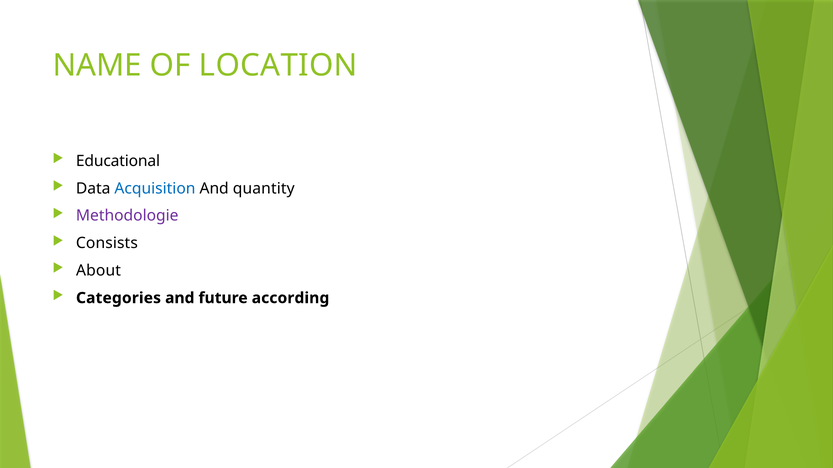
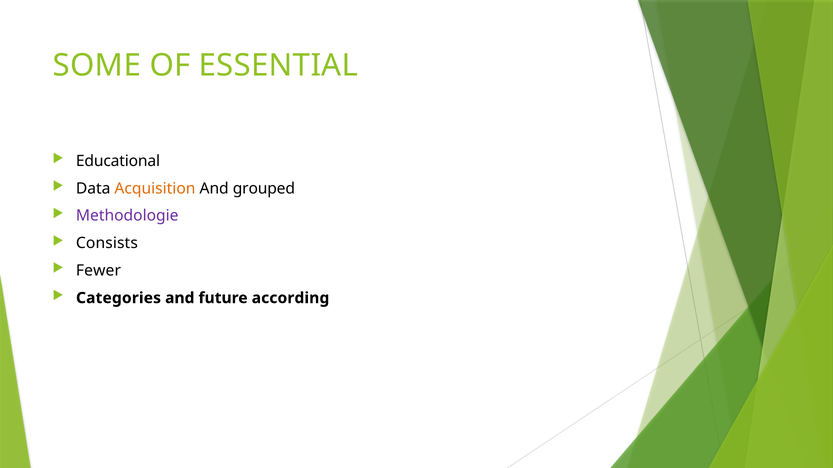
NAME: NAME -> SOME (97, 66)
LOCATION: LOCATION -> ESSENTIAL (278, 66)
Acquisition colour: blue -> orange (155, 189)
quantity: quantity -> grouped (264, 189)
About: About -> Fewer (98, 271)
